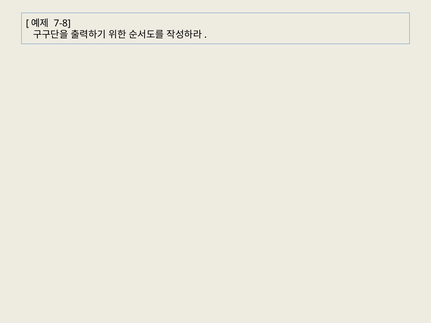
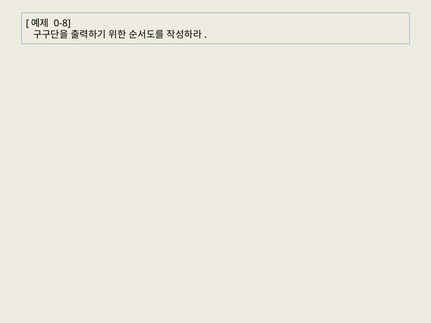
7-8: 7-8 -> 0-8 (62, 23)
